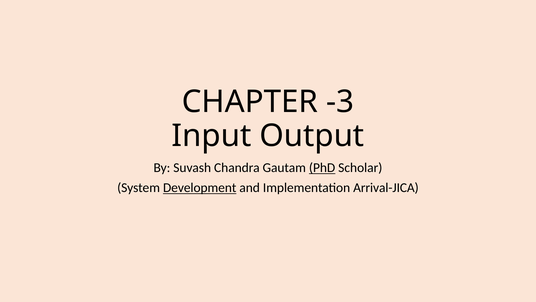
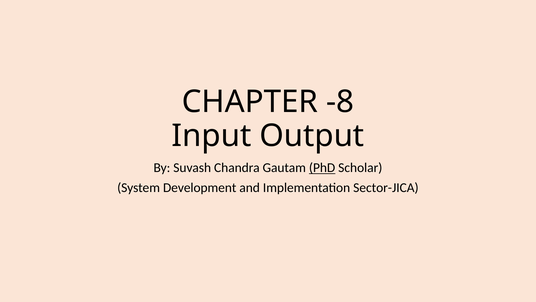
-3: -3 -> -8 (340, 102)
Development underline: present -> none (200, 188)
Arrival-JICA: Arrival-JICA -> Sector-JICA (386, 188)
